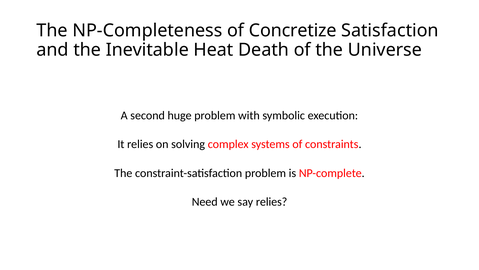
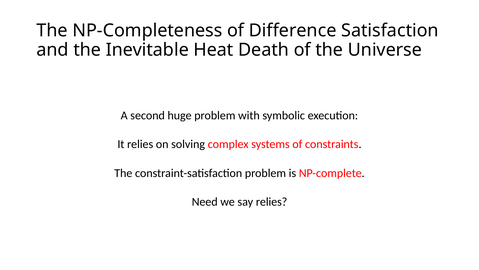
Concretize: Concretize -> Difference (293, 31)
